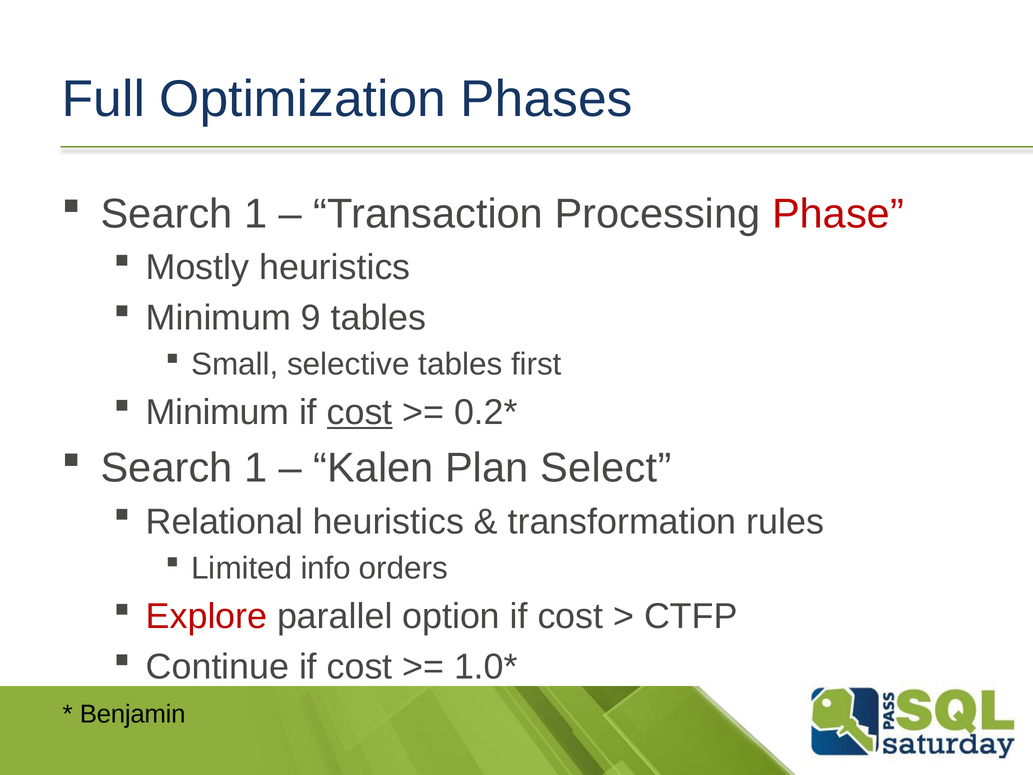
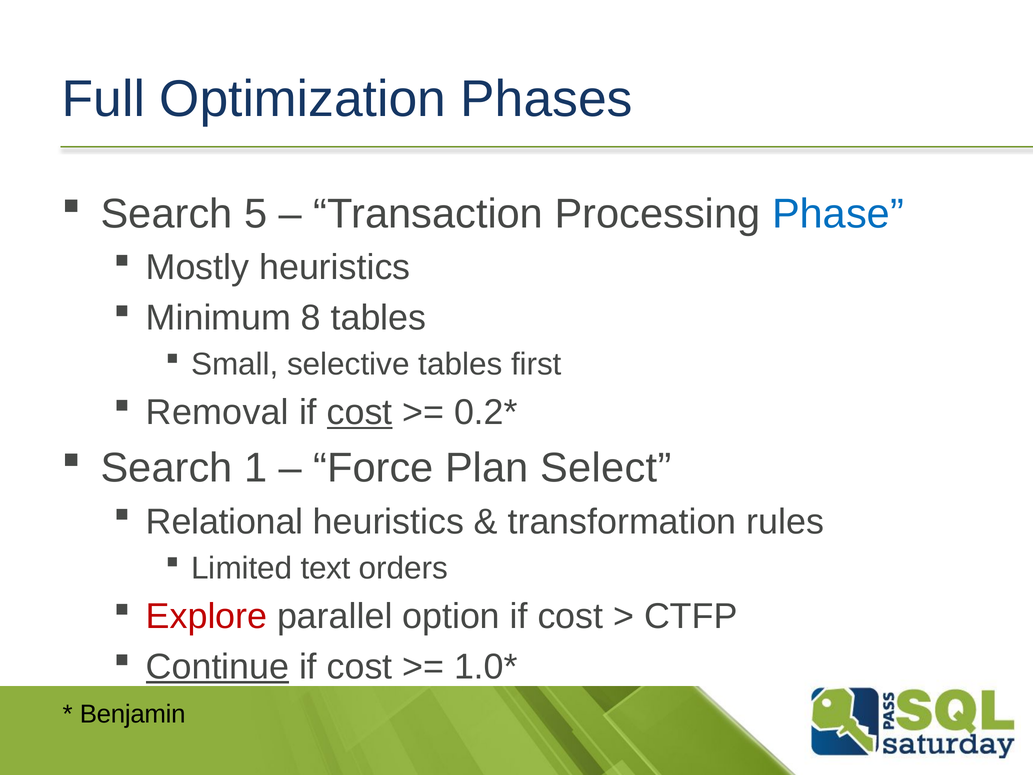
1: 1 -> 5 (256, 214)
Phase colour: red -> blue (838, 214)
9: 9 -> 8 (311, 318)
Minimum: Minimum -> Removal (217, 412)
Kalen: Kalen -> Force (373, 468)
info: info -> text (326, 568)
Continue underline: none -> present (218, 667)
